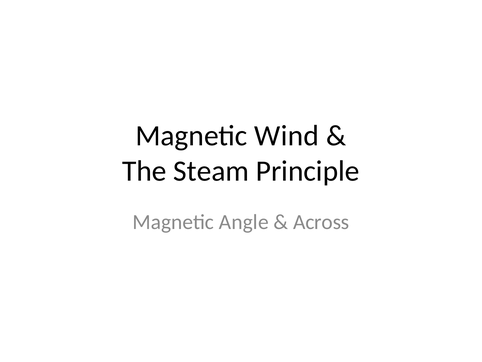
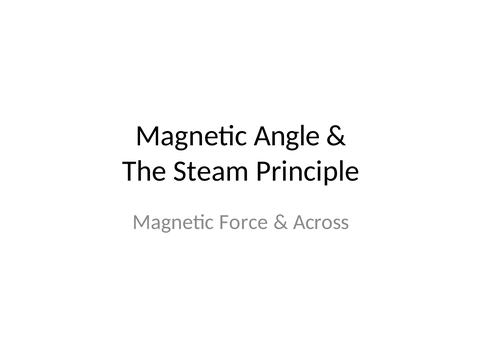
Wind: Wind -> Angle (287, 135)
Angle: Angle -> Force (244, 222)
